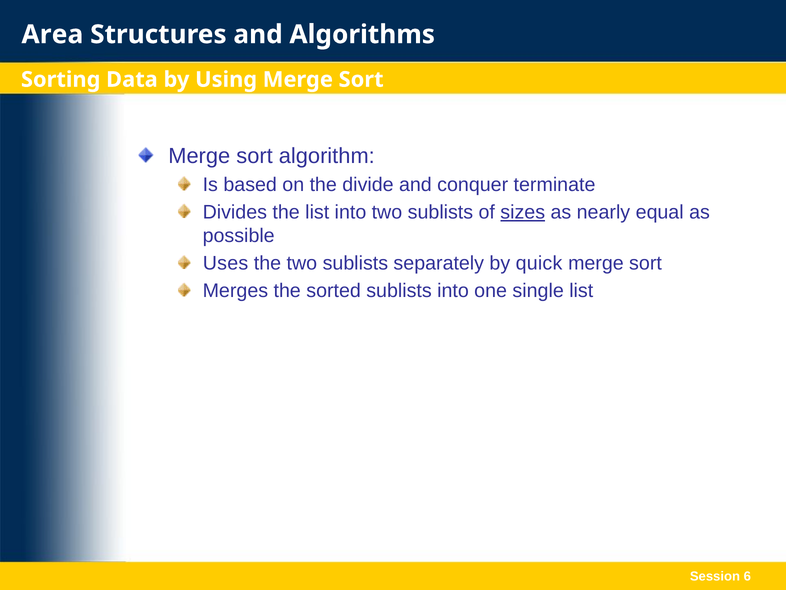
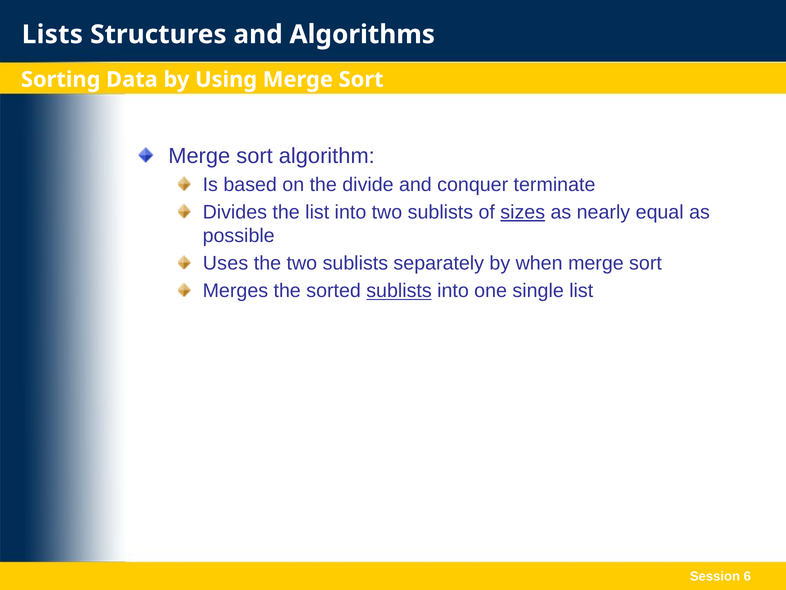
Area: Area -> Lists (52, 34)
quick: quick -> when (539, 263)
sublists underline: none -> present (399, 291)
